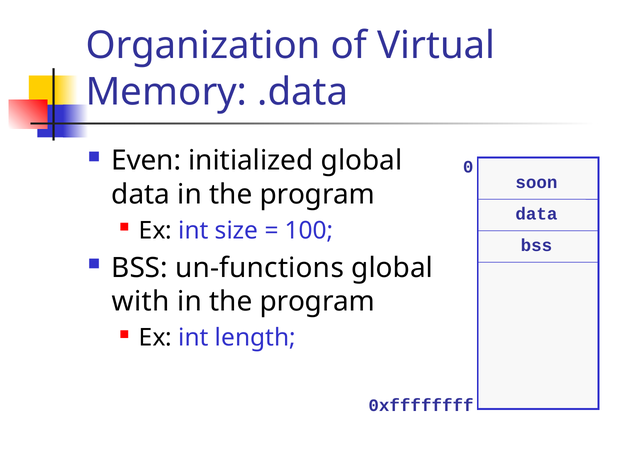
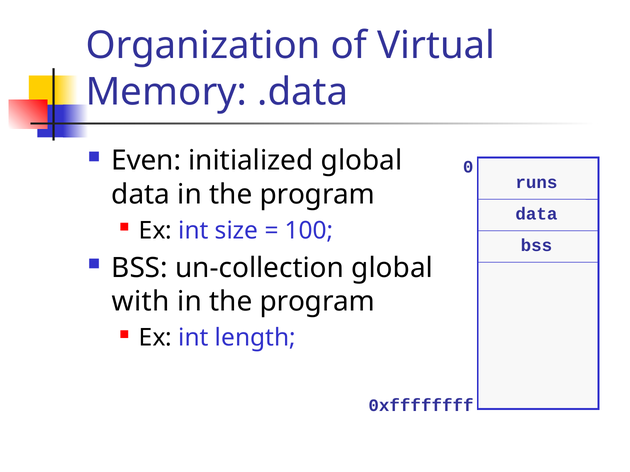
soon: soon -> runs (536, 183)
un-functions: un-functions -> un-collection (260, 268)
